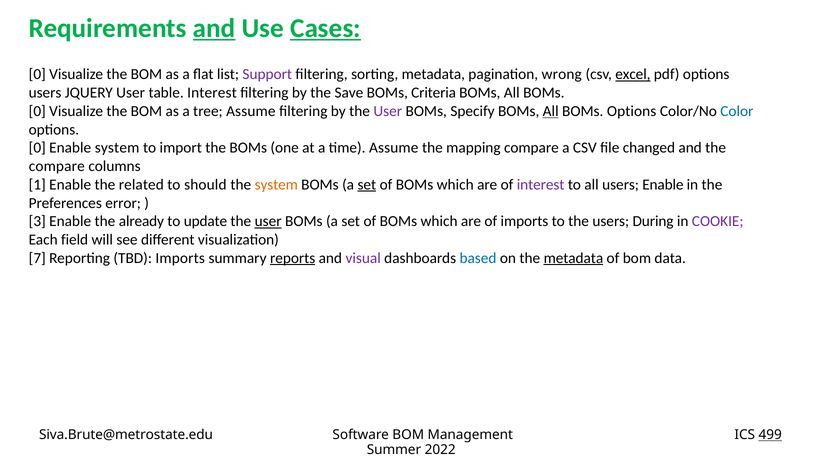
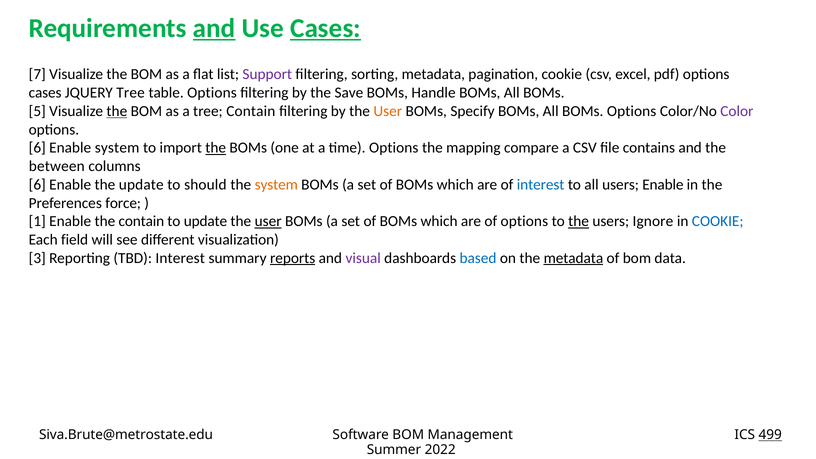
0: 0 -> 7 (37, 74)
pagination wrong: wrong -> cookie (562, 74)
excel underline: present -> none (633, 74)
users: users -> cases (45, 93)
JQUERY User: User -> Tree (131, 93)
table Interest: Interest -> Options (212, 93)
Criteria: Criteria -> Handle (434, 93)
0: 0 -> 5 (37, 111)
the underline: none -> present (117, 111)
tree Assume: Assume -> Contain (251, 111)
User colour: purple -> orange (388, 111)
All underline: present -> none (551, 111)
Color colour: blue -> purple (737, 111)
0: 0 -> 6 (37, 148)
the underline: none -> present (216, 148)
time Assume: Assume -> Options (394, 148)
changed: changed -> contains (649, 148)
compare: compare -> between (57, 166)
1: 1 -> 6 (37, 185)
the related: related -> update (141, 185)
set underline: present -> none (367, 185)
interest colour: purple -> blue (541, 185)
error: error -> force (123, 203)
3: 3 -> 1 (37, 221)
the already: already -> contain (141, 221)
of imports: imports -> options (524, 221)
the underline: none -> present (579, 221)
During: During -> Ignore (653, 221)
COOKIE colour: purple -> blue (718, 221)
7: 7 -> 3 (37, 258)
TBD Imports: Imports -> Interest (180, 258)
